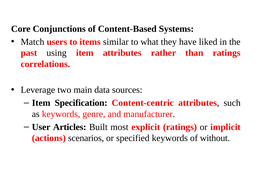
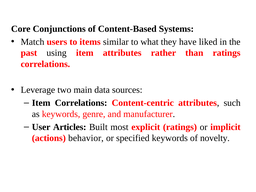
Item Specification: Specification -> Correlations (81, 103)
scenarios: scenarios -> behavior (86, 138)
without: without -> novelty (215, 138)
